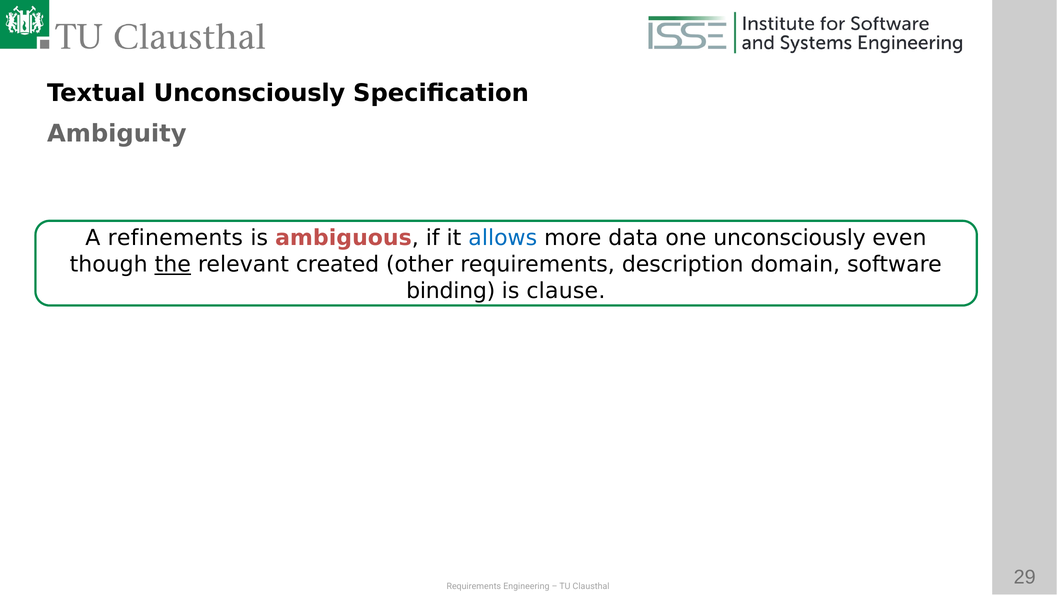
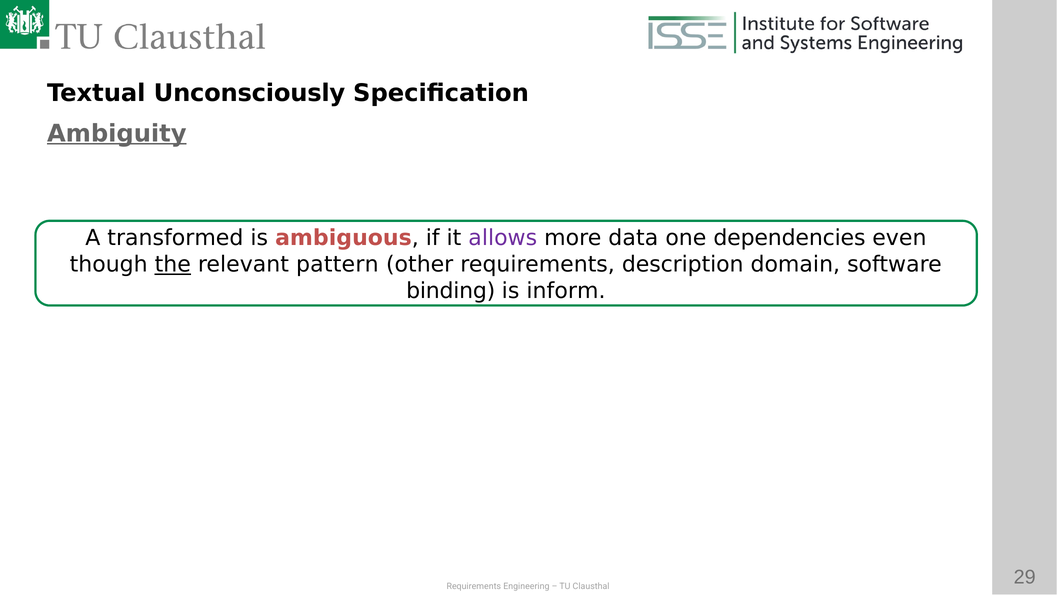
Ambiguity underline: none -> present (117, 133)
refinements: refinements -> transformed (175, 238)
allows colour: blue -> purple (503, 238)
one unconsciously: unconsciously -> dependencies (789, 238)
created: created -> pattern (337, 264)
clause: clause -> inform (566, 291)
